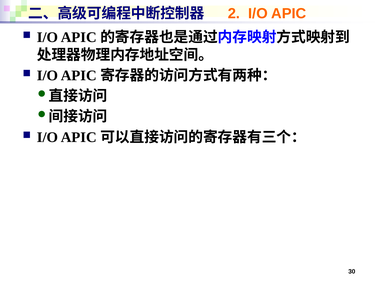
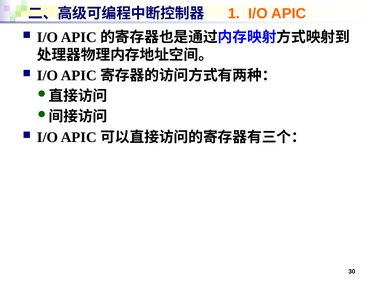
2: 2 -> 1 (234, 14)
